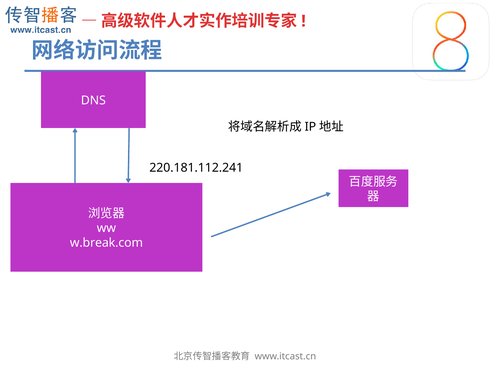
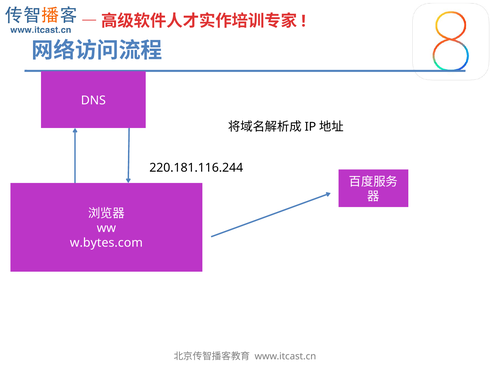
220.181.112.241: 220.181.112.241 -> 220.181.116.244 (196, 168)
w.break.com: w.break.com -> w.bytes.com (106, 243)
